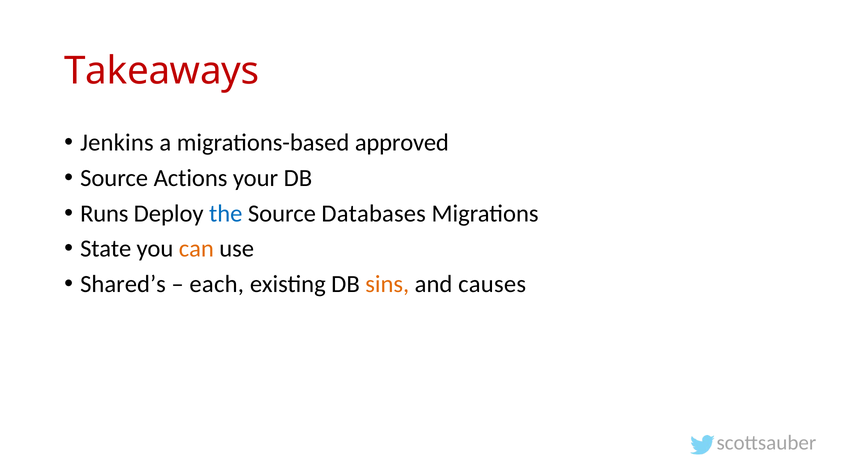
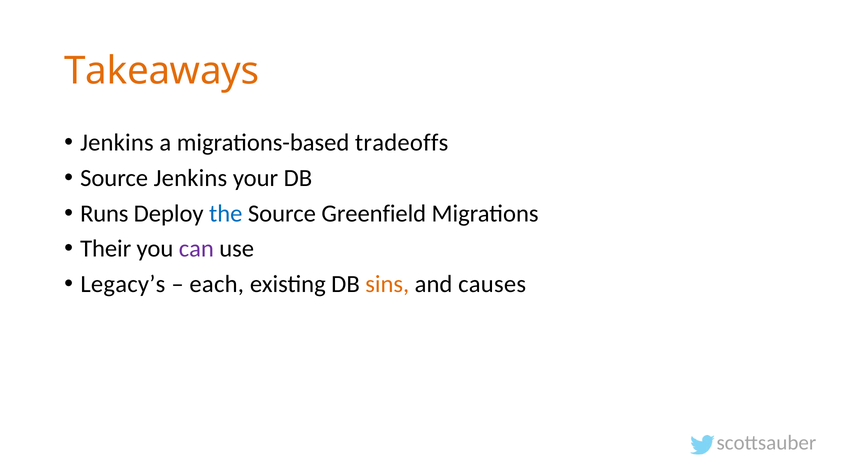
Takeaways colour: red -> orange (162, 71)
approved: approved -> tradeoffs (402, 143)
Source Actions: Actions -> Jenkins (190, 178)
Databases: Databases -> Greenfield (374, 213)
State: State -> Their (106, 249)
can colour: orange -> purple (196, 249)
Shared’s: Shared’s -> Legacy’s (123, 284)
